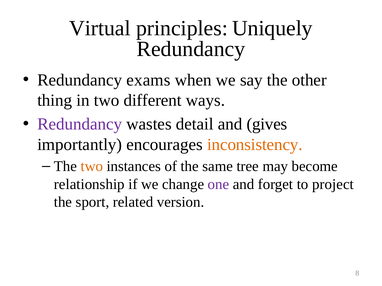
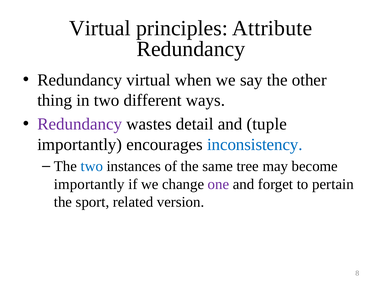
Uniquely: Uniquely -> Attribute (272, 28)
Redundancy exams: exams -> virtual (149, 80)
gives: gives -> tuple (267, 124)
inconsistency colour: orange -> blue (255, 145)
two colour: orange -> blue (92, 167)
relationship: relationship -> importantly (89, 184)
project: project -> pertain (333, 184)
